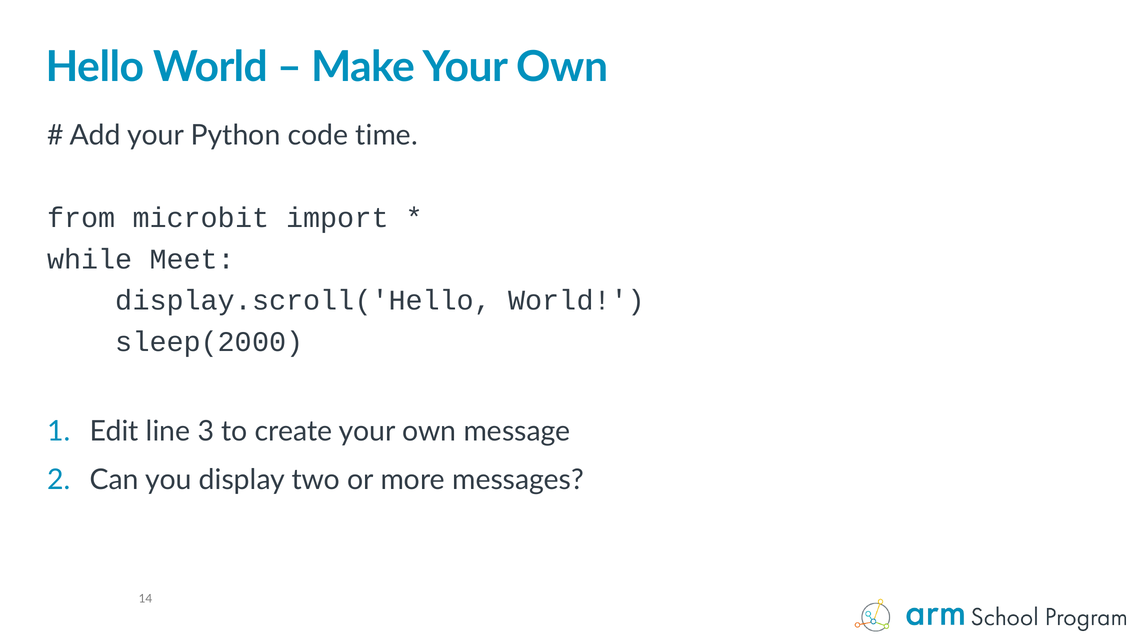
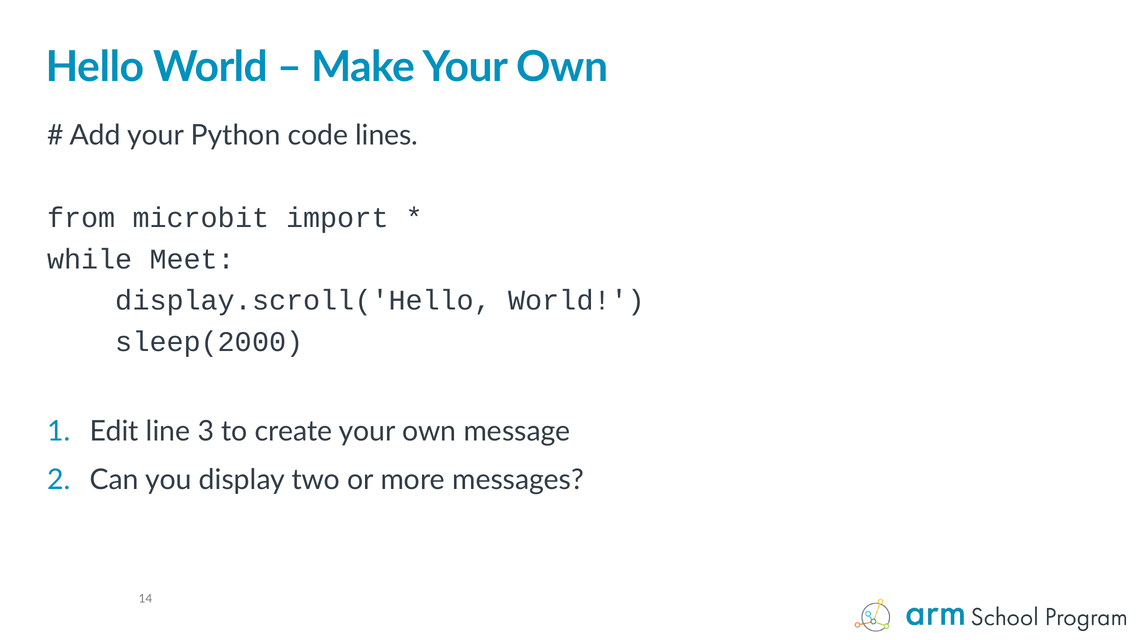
time: time -> lines (387, 136)
